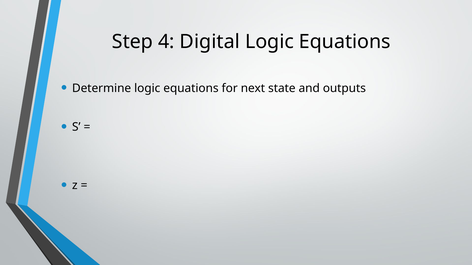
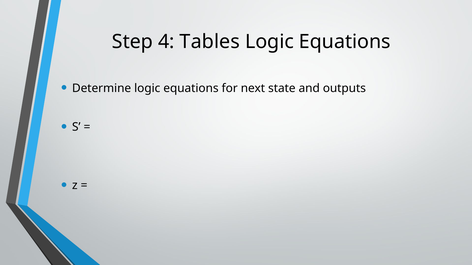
Digital: Digital -> Tables (210, 42)
